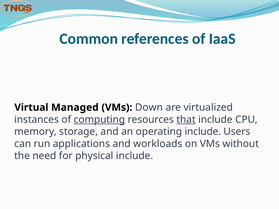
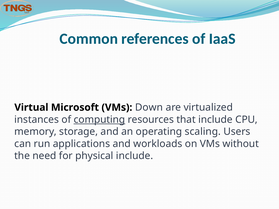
Managed: Managed -> Microsoft (75, 108)
that underline: present -> none (186, 120)
operating include: include -> scaling (203, 132)
